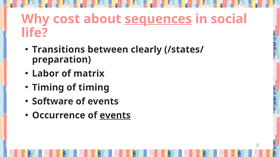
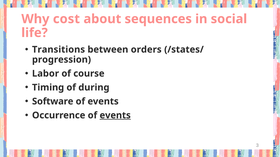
sequences underline: present -> none (158, 19)
clearly: clearly -> orders (146, 50)
preparation: preparation -> progression (61, 60)
matrix: matrix -> course (89, 74)
of timing: timing -> during (94, 88)
